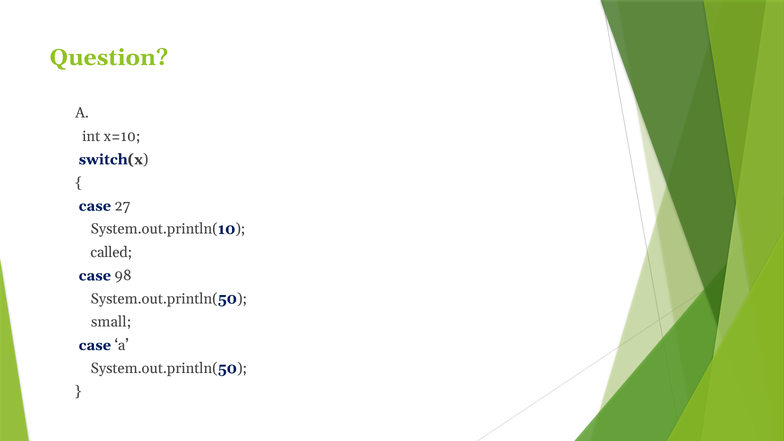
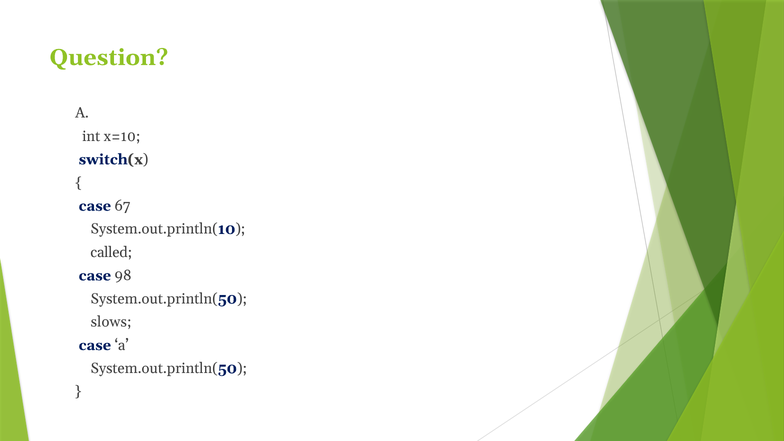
27: 27 -> 67 (122, 206)
small: small -> slows (111, 322)
